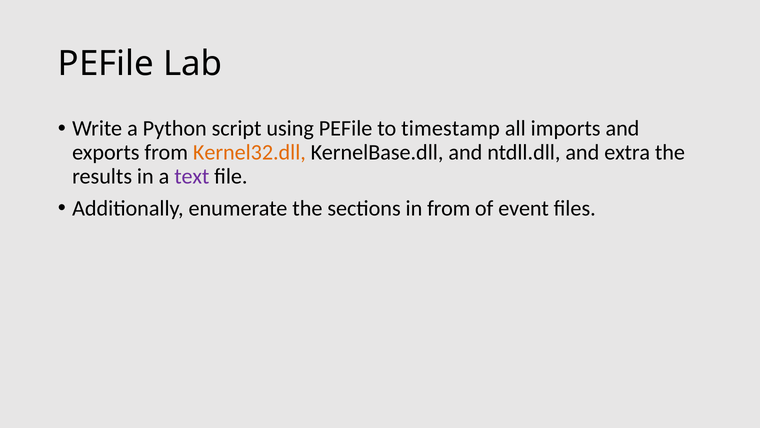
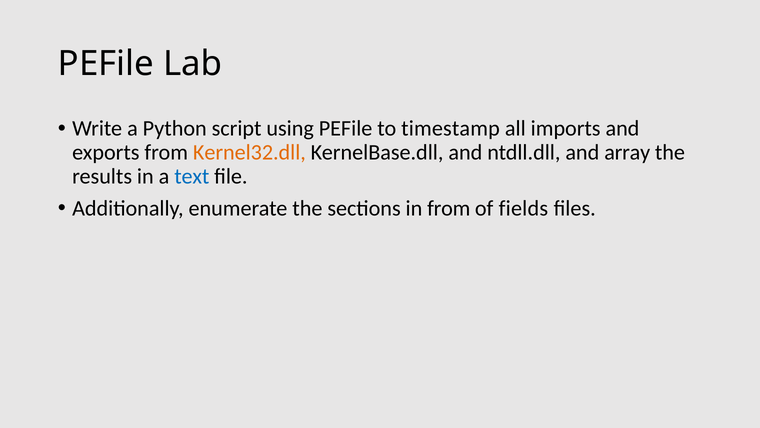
extra: extra -> array (627, 152)
text colour: purple -> blue (192, 176)
event: event -> fields (523, 208)
